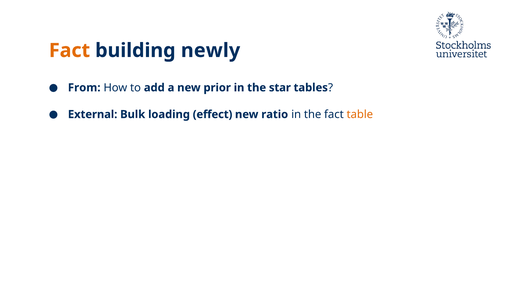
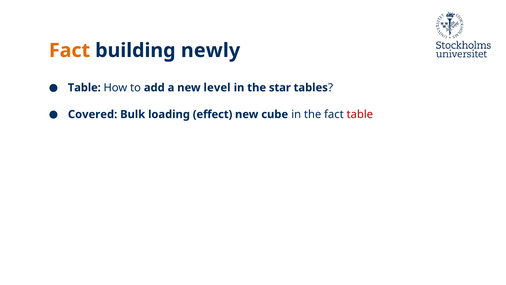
From: From -> Table (84, 88)
prior: prior -> level (217, 88)
External: External -> Covered (93, 114)
ratio: ratio -> cube (275, 114)
table colour: orange -> red (360, 114)
